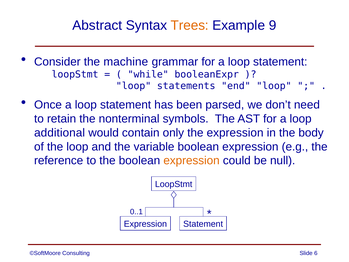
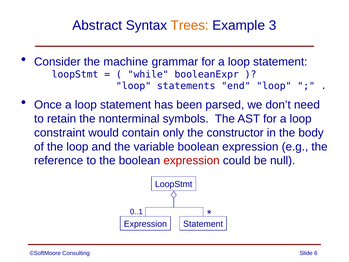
9: 9 -> 3 (273, 25)
additional: additional -> constraint (60, 133)
the expression: expression -> constructor (235, 133)
expression colour: orange -> red (192, 160)
